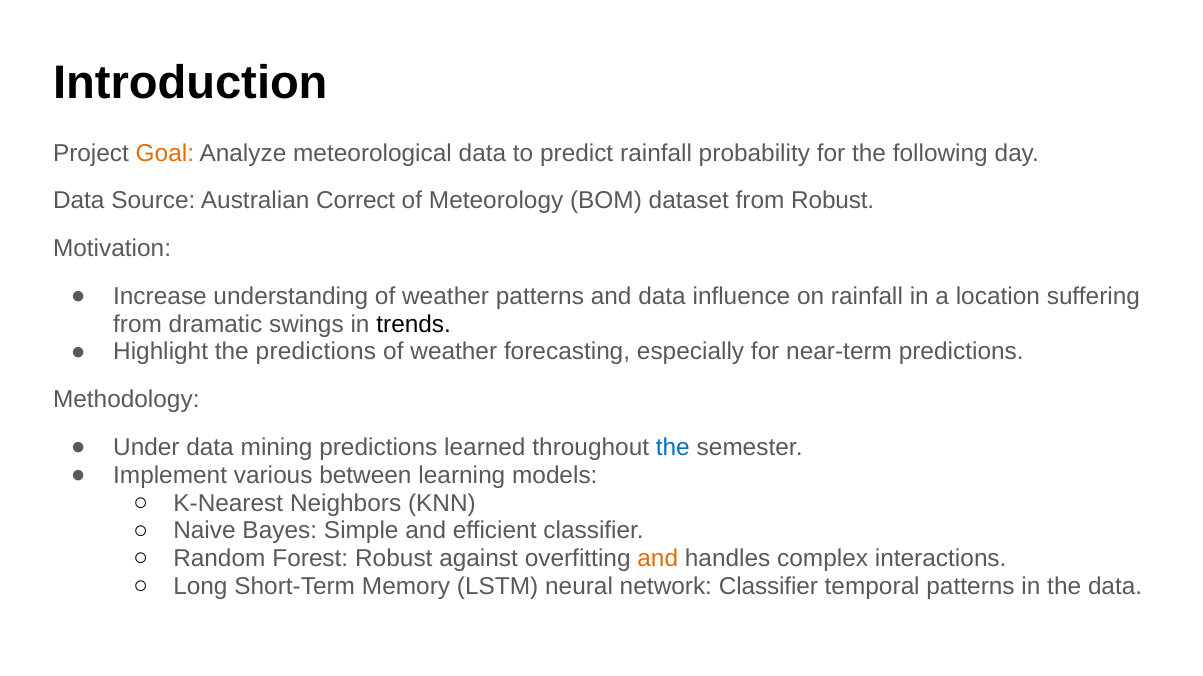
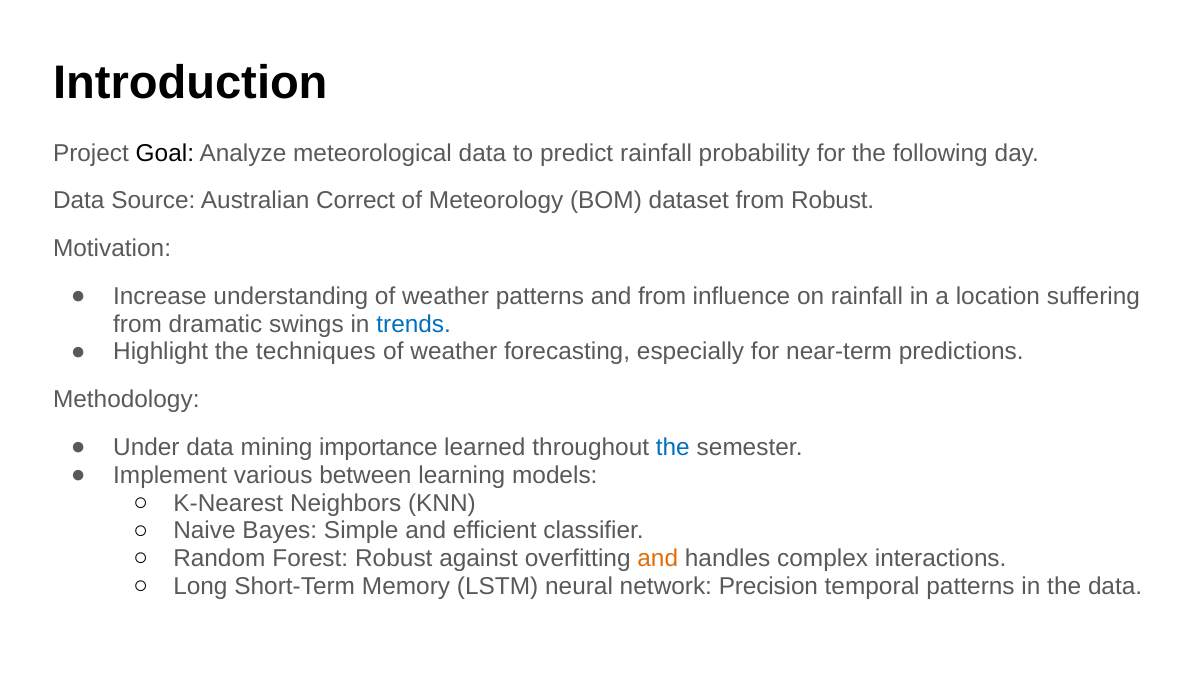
Goal colour: orange -> black (165, 153)
and data: data -> from (662, 297)
trends colour: black -> blue (414, 324)
the predictions: predictions -> techniques (316, 352)
mining predictions: predictions -> importance (378, 448)
network Classifier: Classifier -> Precision (768, 587)
